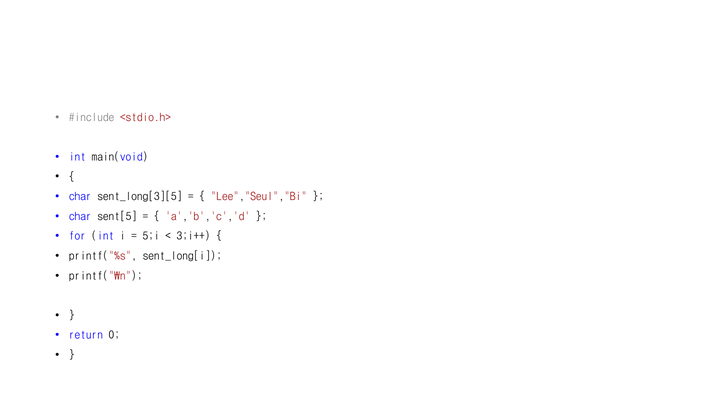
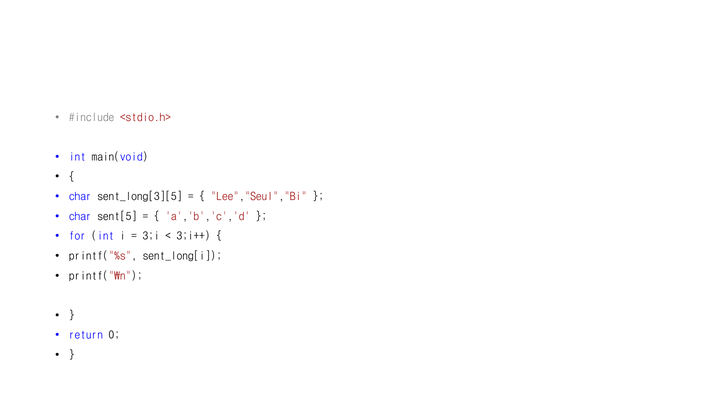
5;i: 5;i -> 3;i (151, 236)
